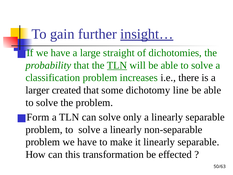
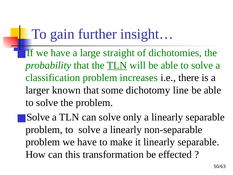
insight… underline: present -> none (147, 34)
created: created -> known (66, 90)
Form: Form -> Solve (38, 117)
